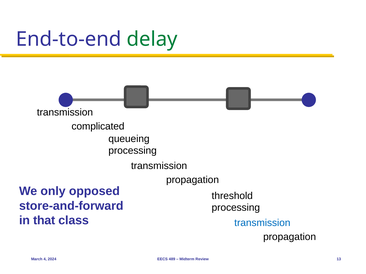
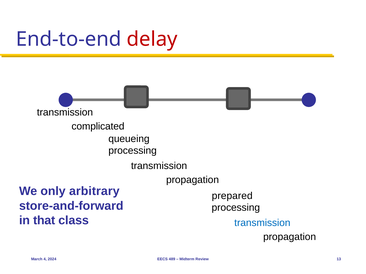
delay colour: green -> red (152, 39)
opposed: opposed -> arbitrary (94, 192)
threshold: threshold -> prepared (232, 196)
